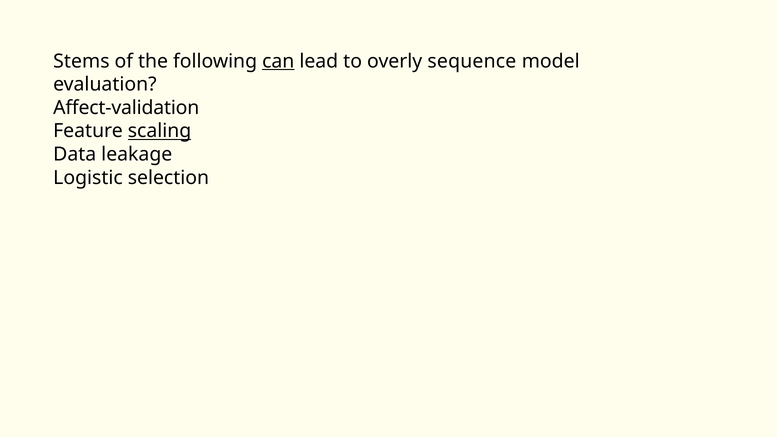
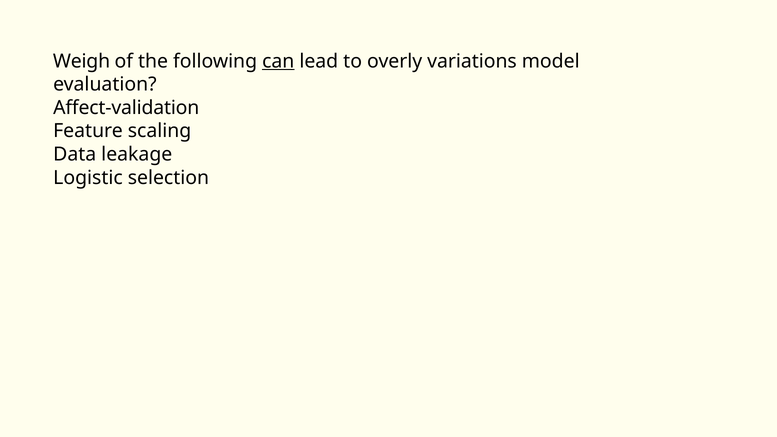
Stems: Stems -> Weigh (82, 61)
sequence: sequence -> variations (472, 61)
scaling underline: present -> none (160, 131)
